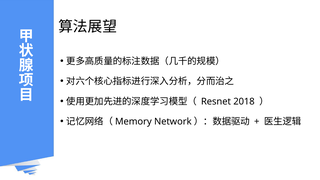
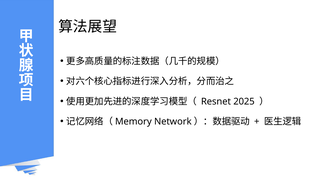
2018: 2018 -> 2025 (244, 101)
